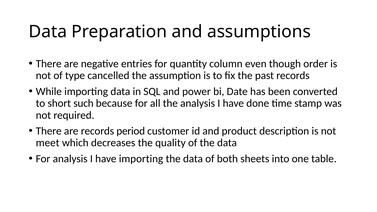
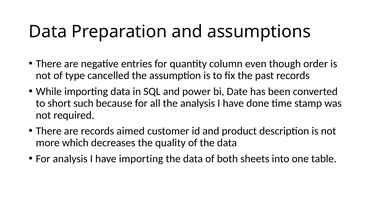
period: period -> aimed (131, 131)
meet: meet -> more (48, 143)
